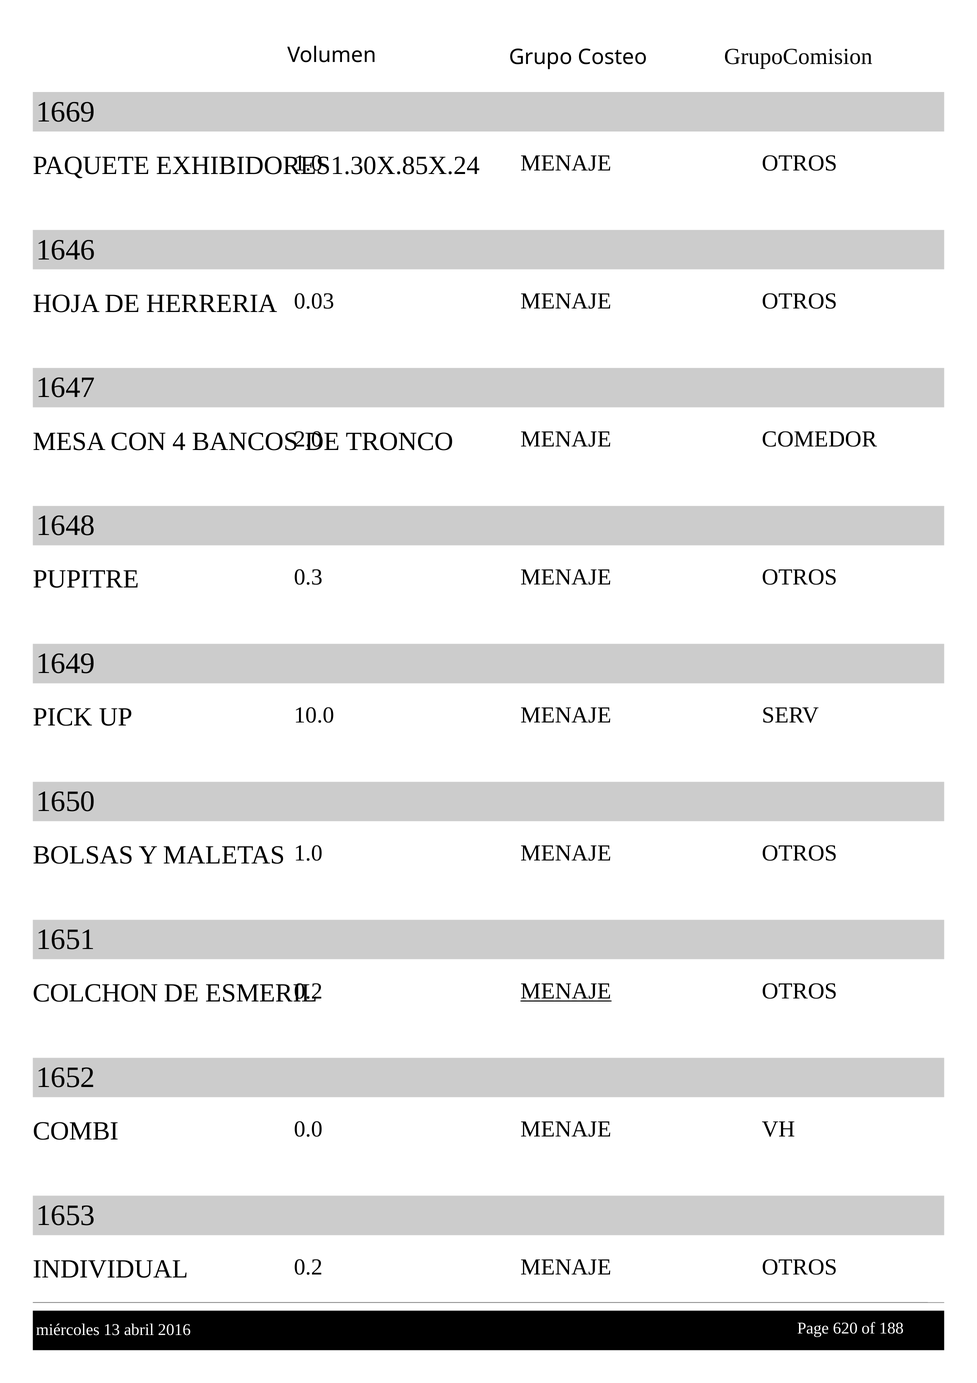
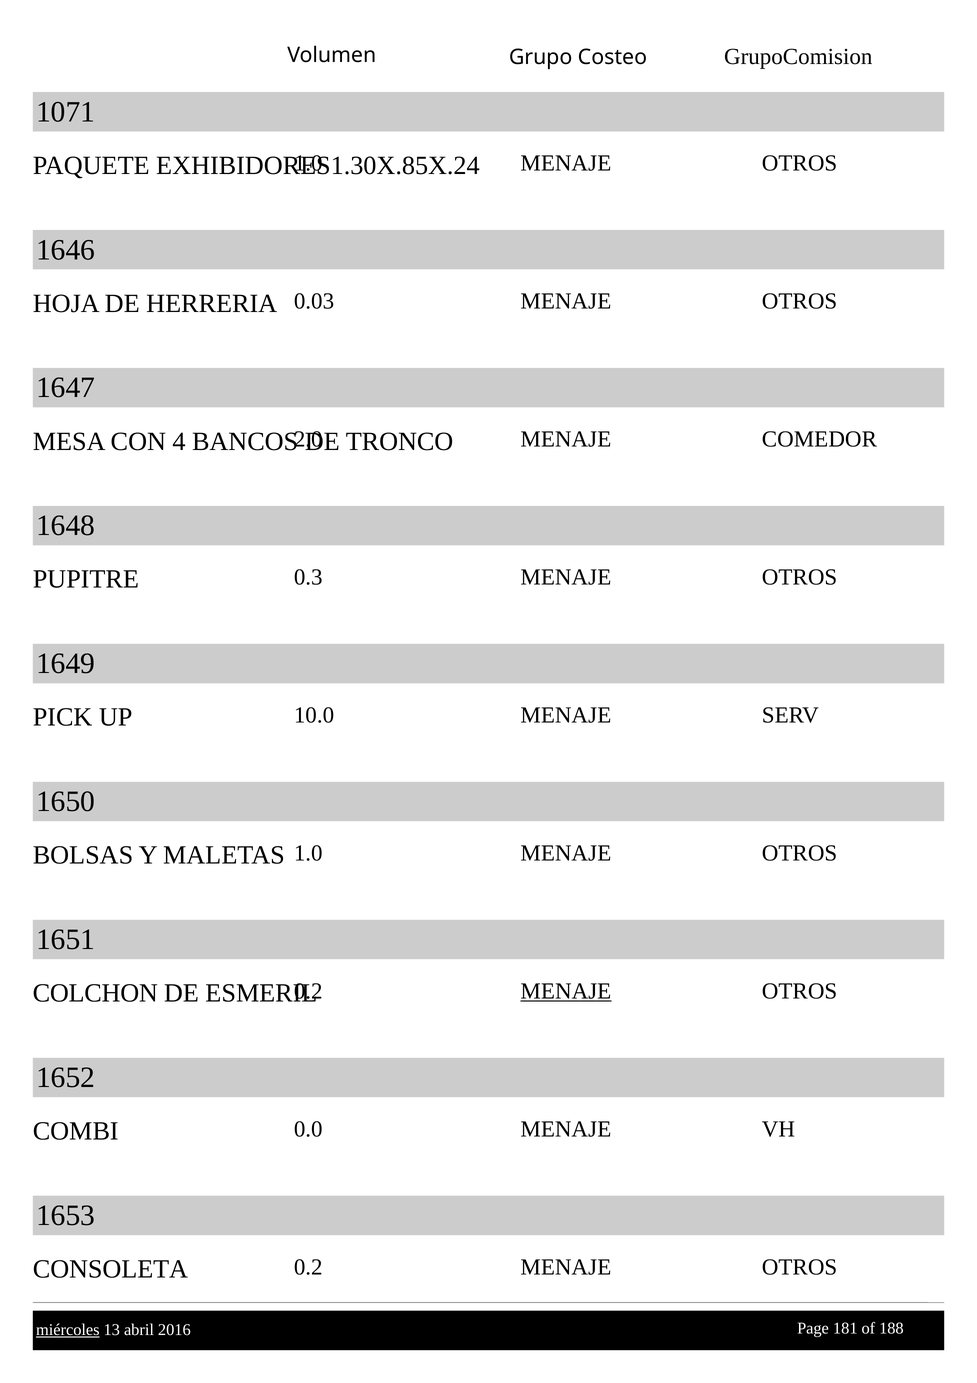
1669: 1669 -> 1071 (66, 112)
INDIVIDUAL: INDIVIDUAL -> CONSOLETA (110, 1269)
620: 620 -> 181 (845, 1328)
miércoles underline: none -> present (68, 1330)
